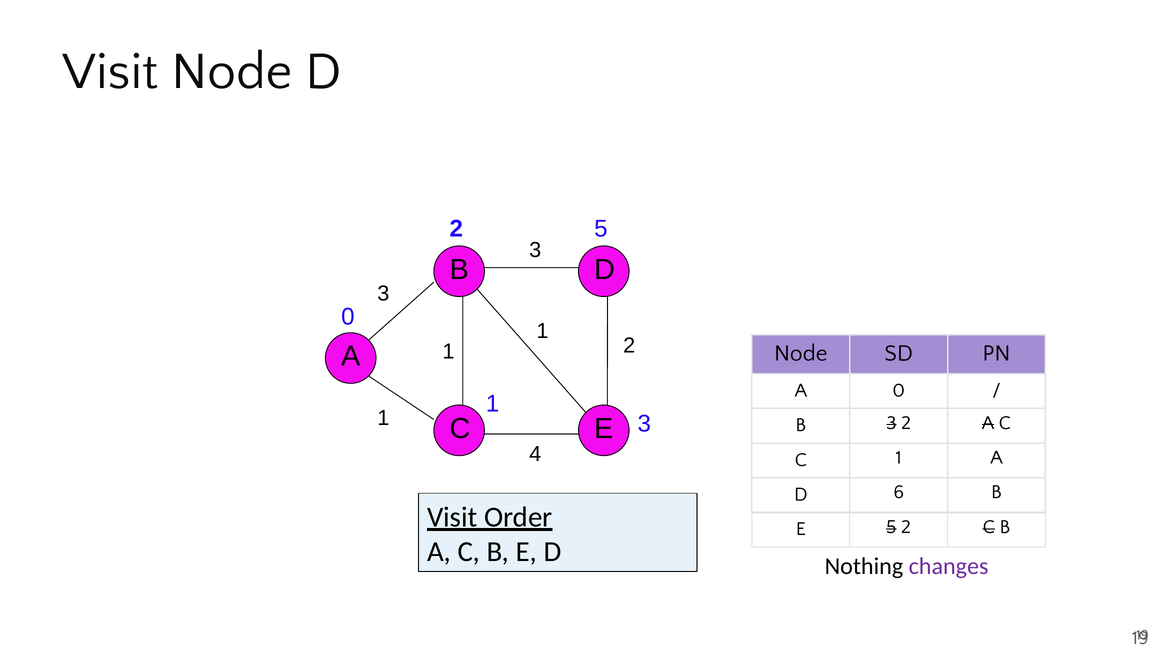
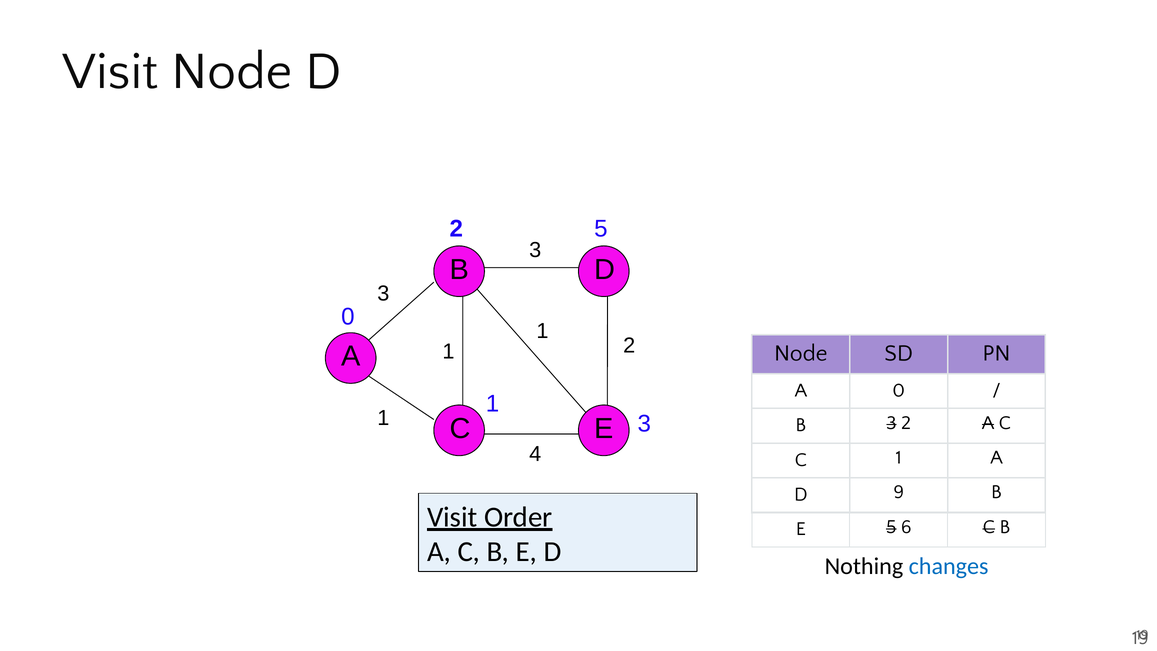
6: 6 -> 9 (899, 492)
5 2: 2 -> 6 (906, 527)
changes colour: purple -> blue (949, 566)
